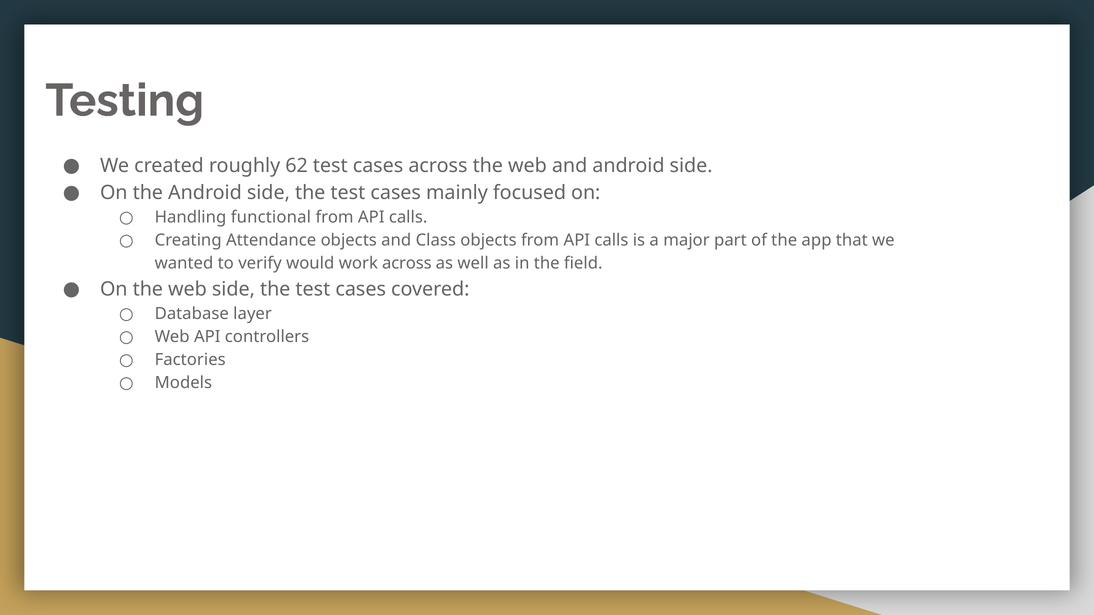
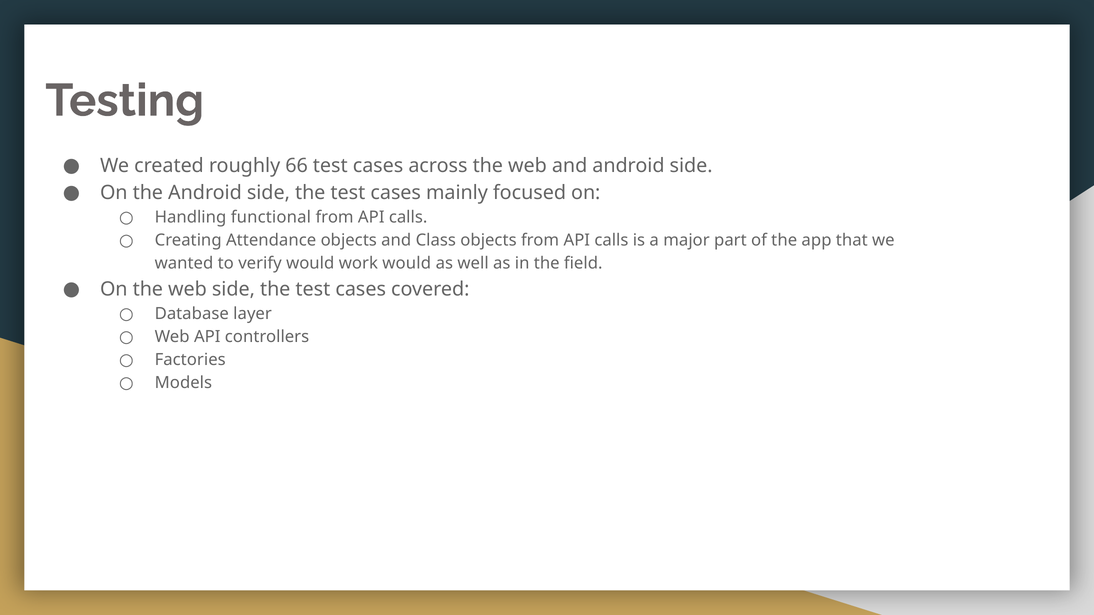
62: 62 -> 66 (297, 166)
work across: across -> would (407, 264)
